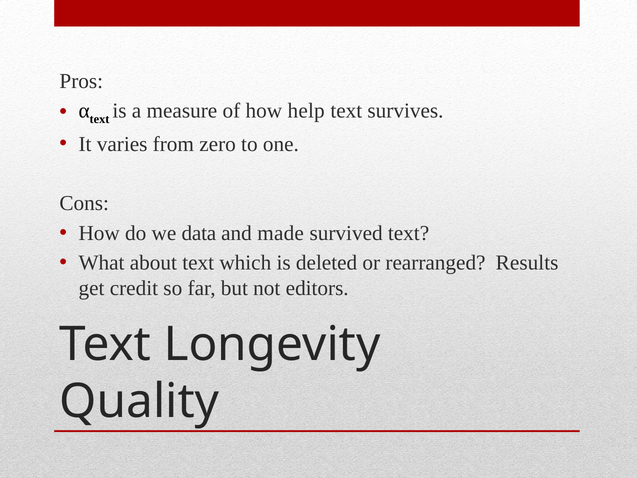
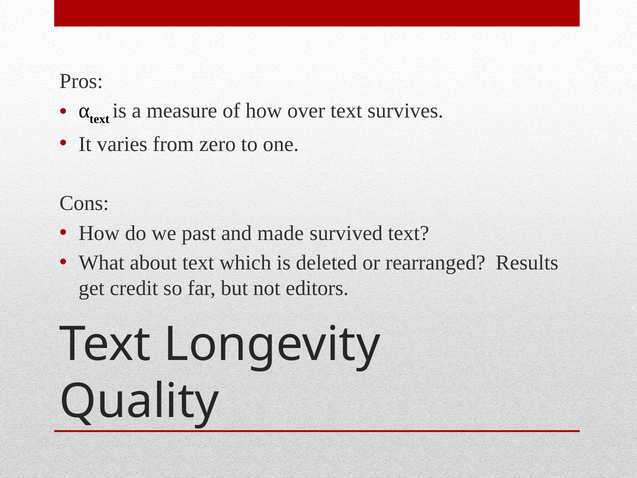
help: help -> over (306, 111)
data: data -> past (199, 233)
